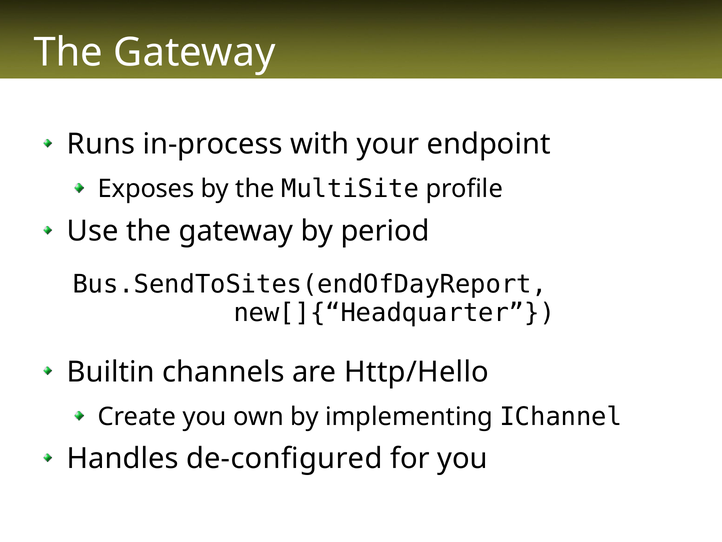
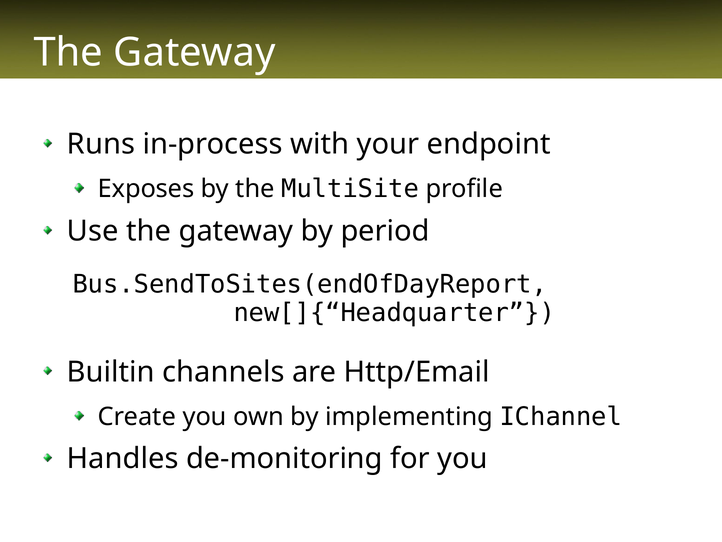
Http/Hello: Http/Hello -> Http/Email (417, 372)
de-configured: de-configured -> de-monitoring (284, 458)
